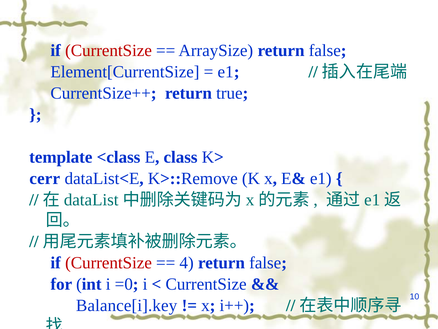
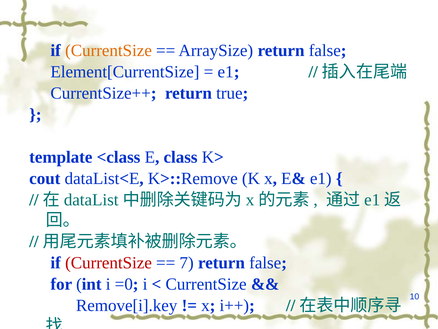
CurrentSize colour: red -> orange (108, 50)
cerr: cerr -> cout (45, 178)
4: 4 -> 7 (187, 262)
Balance[i].key: Balance[i].key -> Remove[i].key (127, 305)
